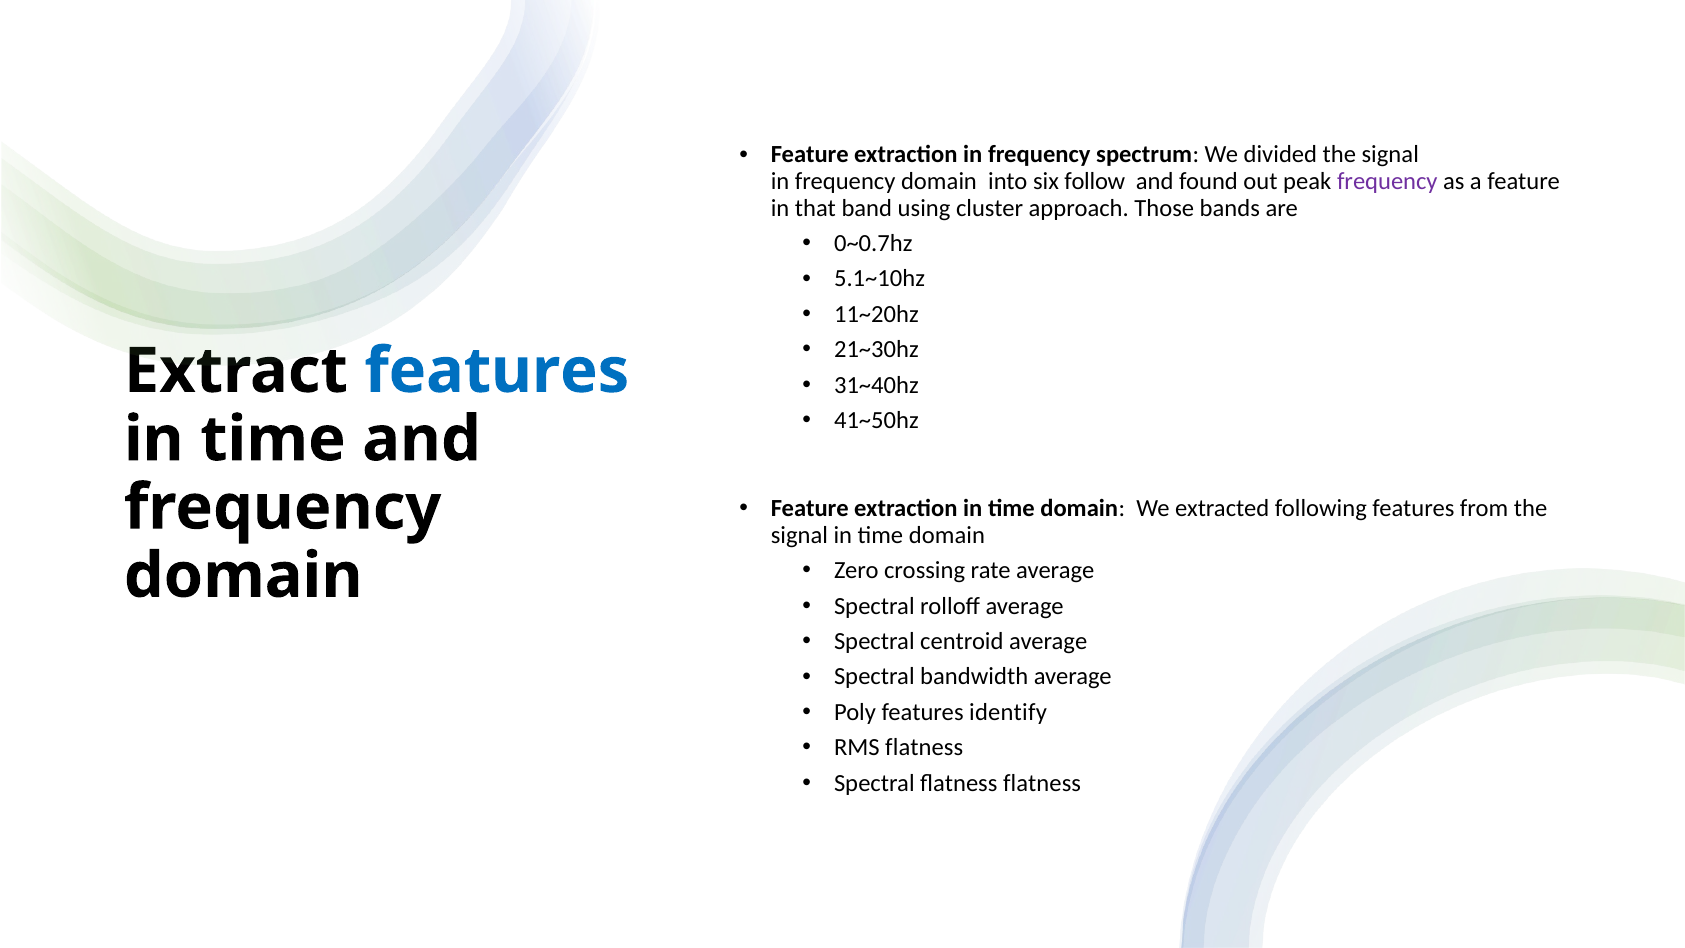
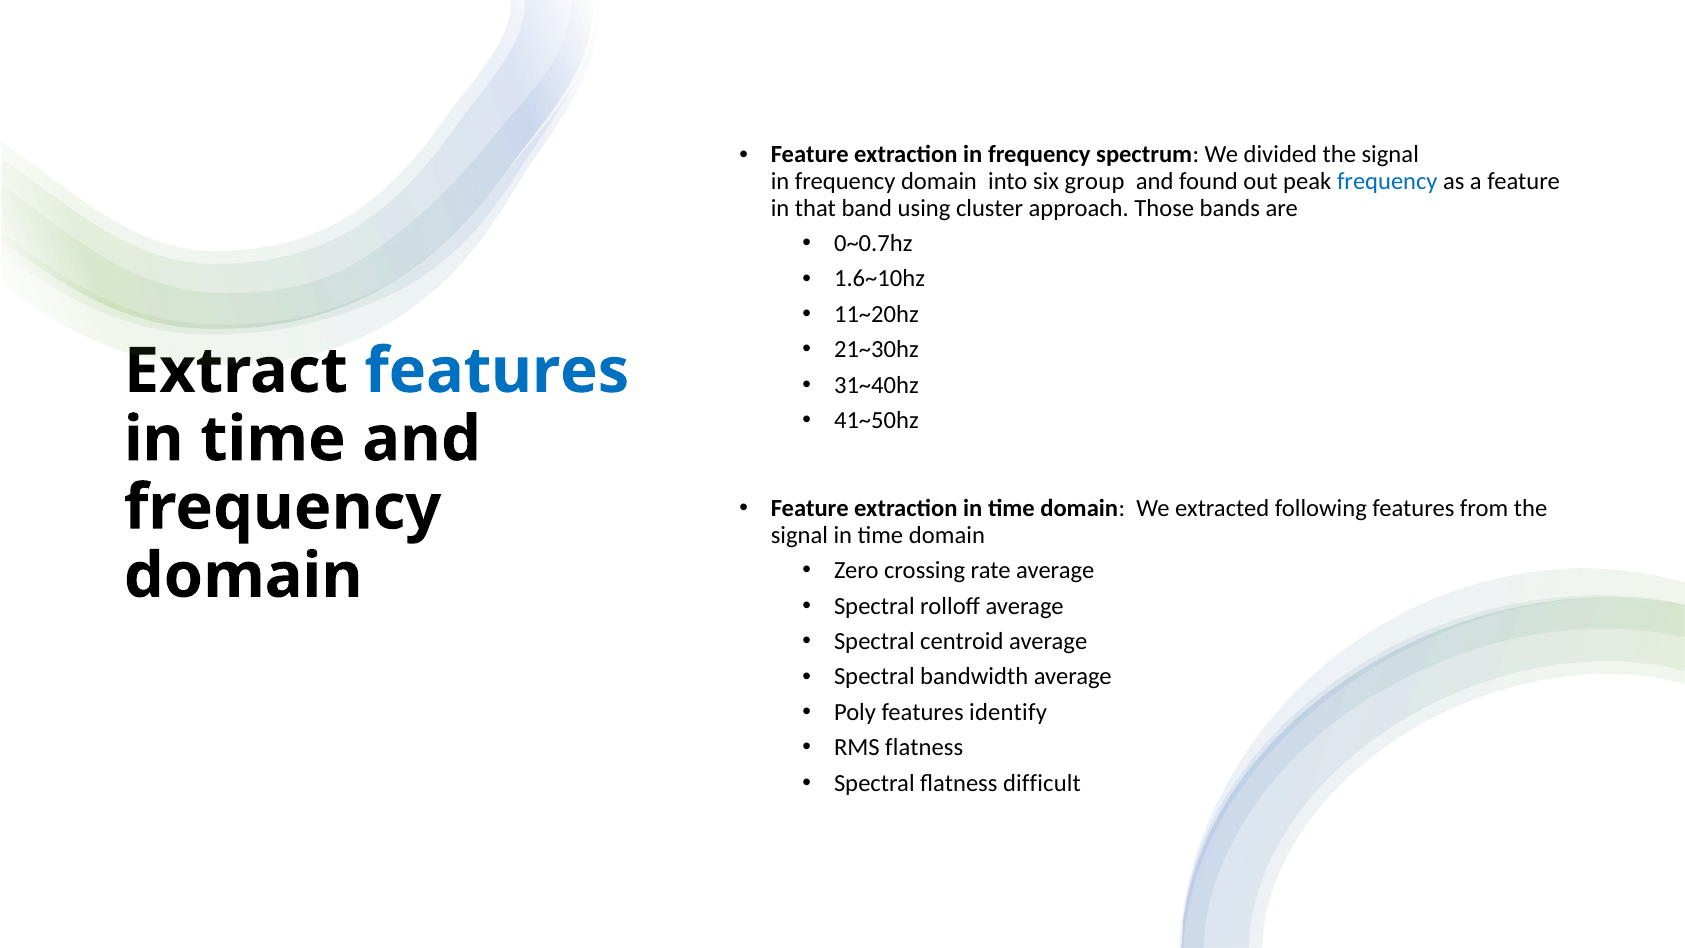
follow: follow -> group (1095, 181)
frequency colour: purple -> blue (1387, 181)
5.1~10hz: 5.1~10hz -> 1.6~10hz (880, 279)
flatness flatness: flatness -> difficult (1042, 783)
